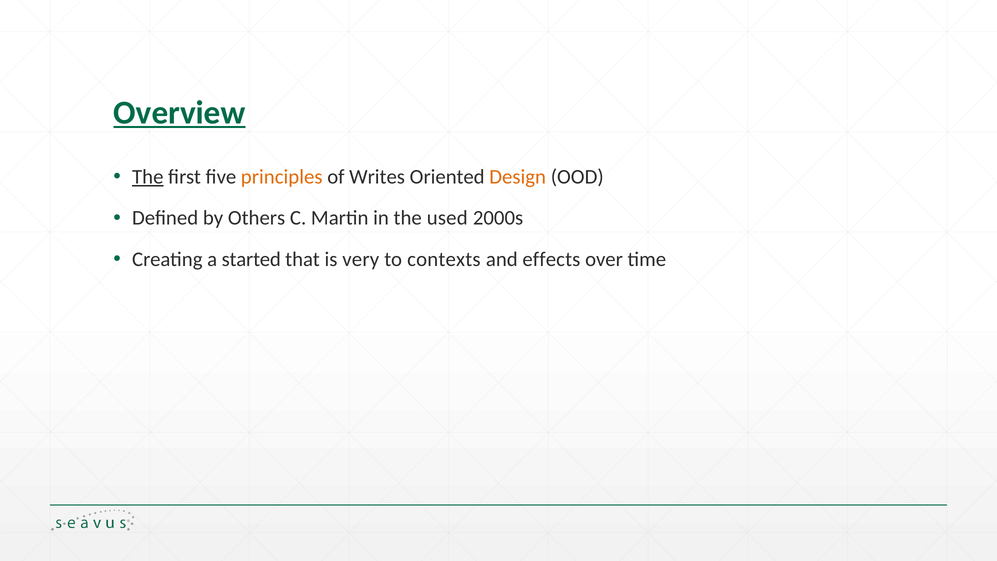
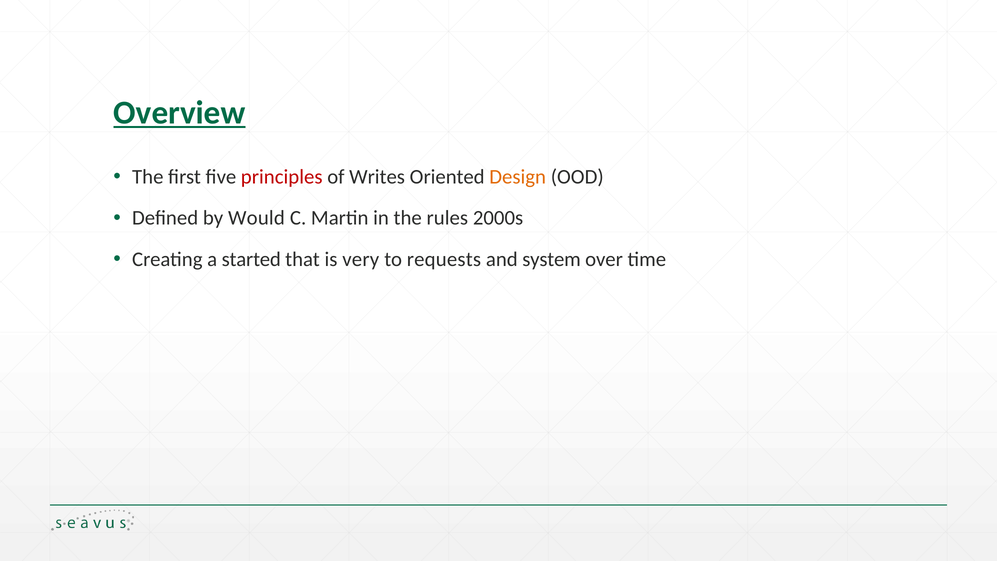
The underline: present -> none (148, 177)
principles colour: orange -> red (282, 177)
Others: Others -> Would (256, 218)
used: used -> rules (447, 218)
contexts: contexts -> requests (444, 259)
effects: effects -> system (552, 259)
